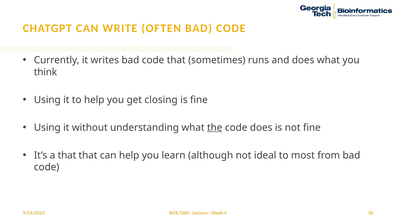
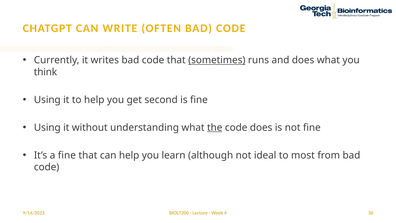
sometimes underline: none -> present (217, 60)
closing: closing -> second (161, 100)
a that: that -> fine (67, 155)
